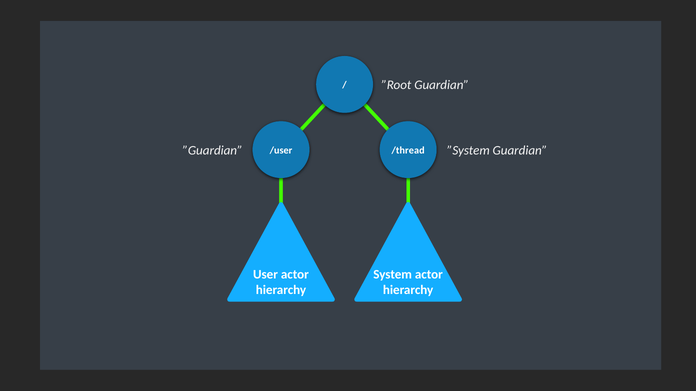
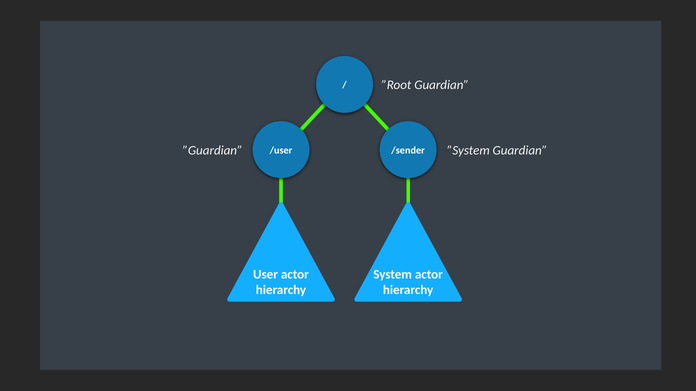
/thread: /thread -> /sender (408, 150)
